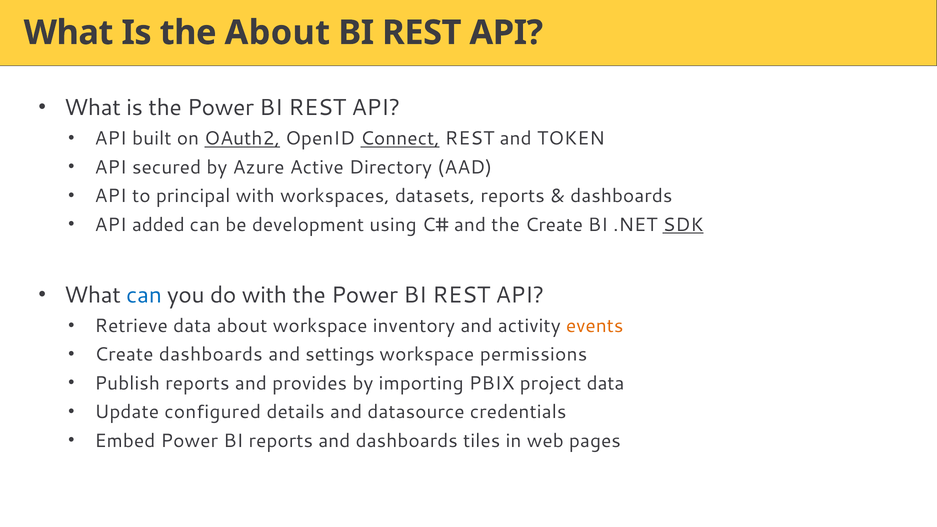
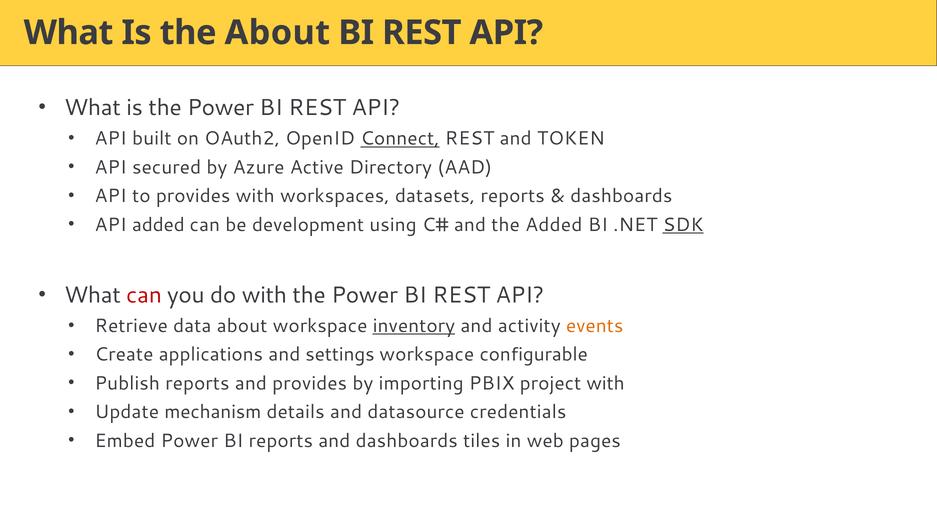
OAuth2 underline: present -> none (242, 139)
to principal: principal -> provides (193, 196)
the Create: Create -> Added (554, 225)
can colour: blue -> red (144, 295)
inventory underline: none -> present (414, 326)
Create dashboards: dashboards -> applications (211, 355)
permissions: permissions -> configurable (534, 355)
project data: data -> with (605, 383)
configured: configured -> mechanism (213, 412)
